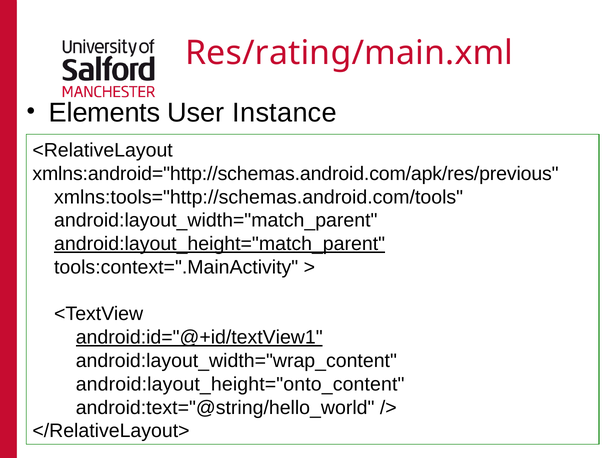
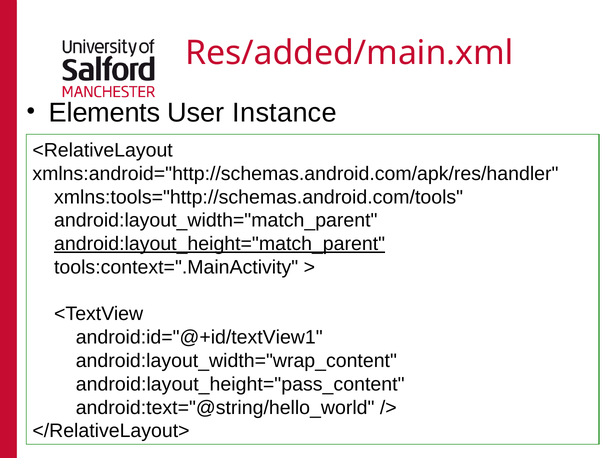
Res/rating/main.xml: Res/rating/main.xml -> Res/added/main.xml (349, 53)
xmlns:android="http://schemas.android.com/apk/res/previous: xmlns:android="http://schemas.android.com/apk/res/previous -> xmlns:android="http://schemas.android.com/apk/res/handler (295, 174)
android:id="@+id/textView1 underline: present -> none (199, 338)
android:layout_height="onto_content: android:layout_height="onto_content -> android:layout_height="pass_content (240, 384)
